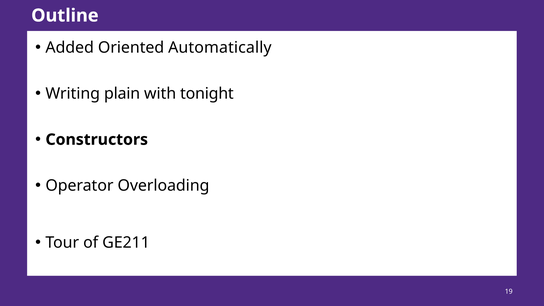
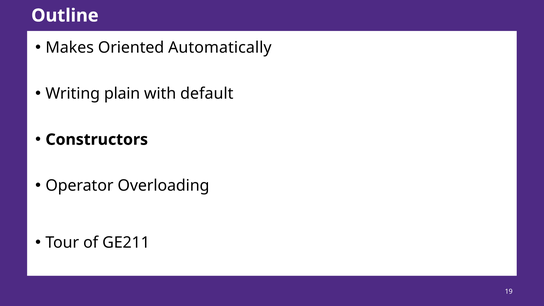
Added: Added -> Makes (70, 48)
tonight: tonight -> default (207, 94)
